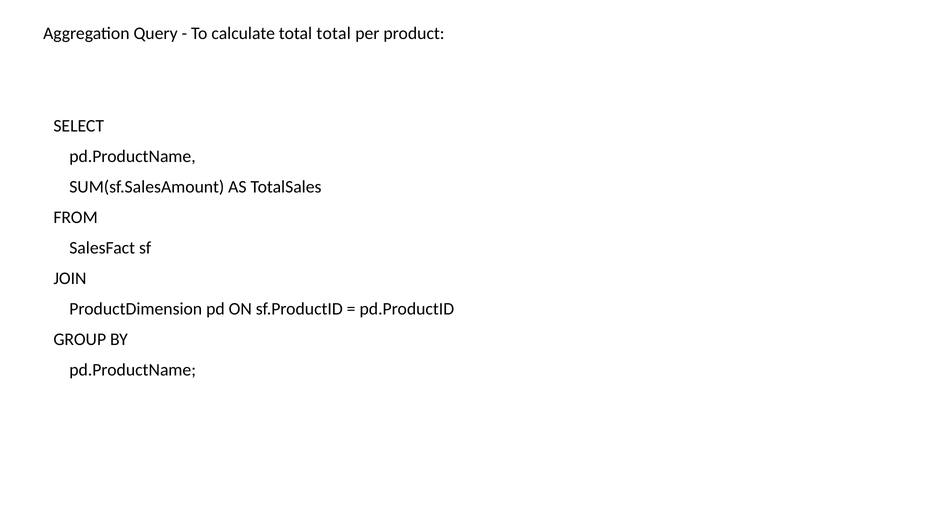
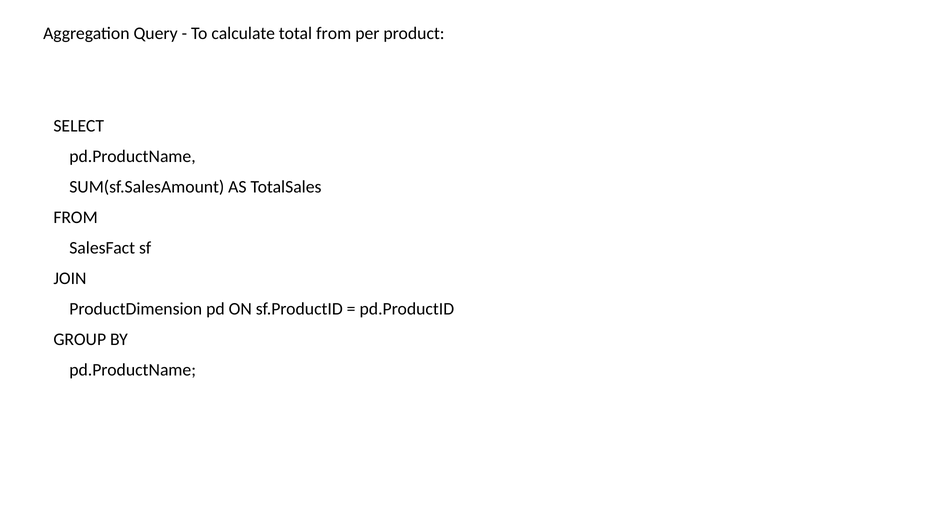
total total: total -> from (334, 34)
